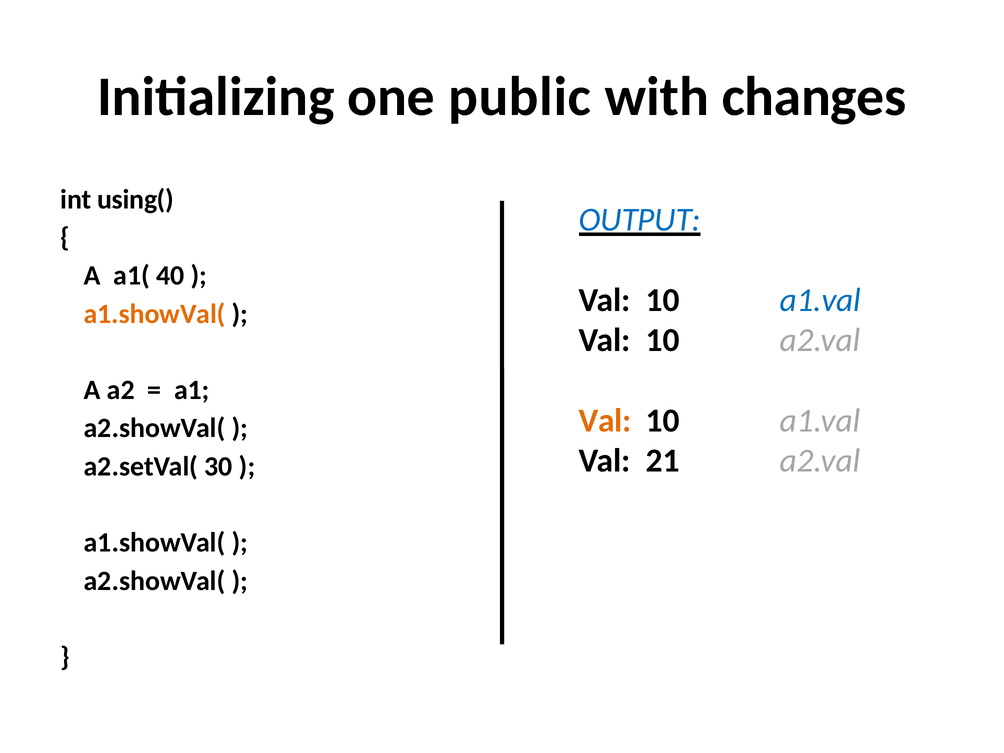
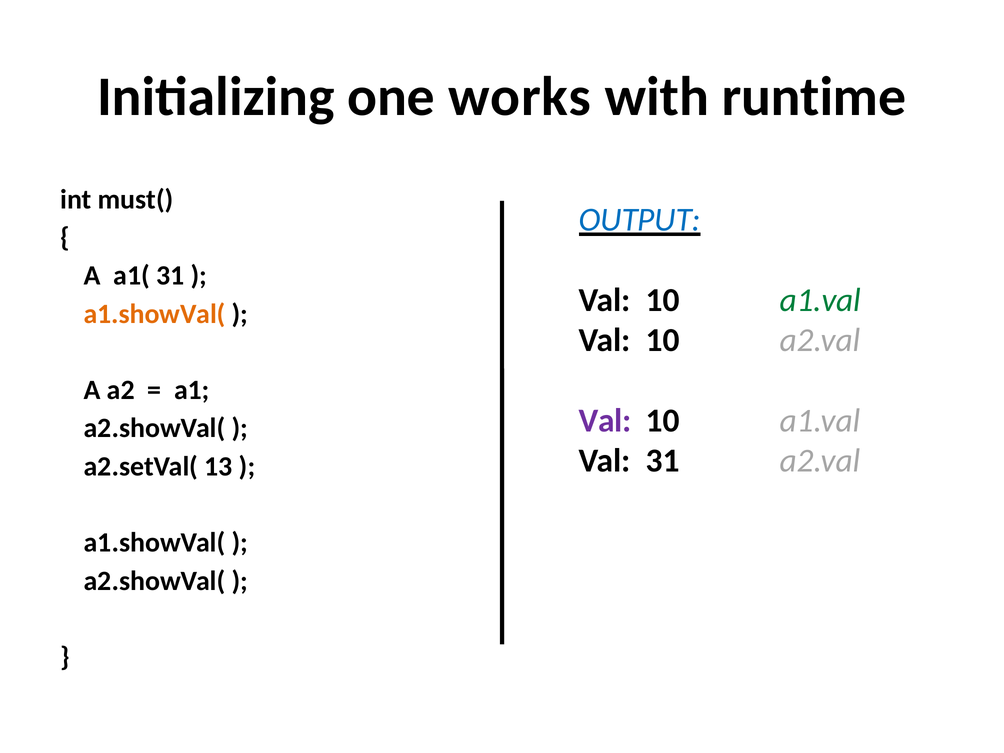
public: public -> works (520, 97)
changes: changes -> runtime (814, 97)
using(: using( -> must( (136, 199)
a1( 40: 40 -> 31 (170, 276)
a1.val colour: blue -> green (820, 300)
Val colour: orange -> purple (605, 421)
Val 21: 21 -> 31 (663, 461)
30: 30 -> 13 (218, 466)
